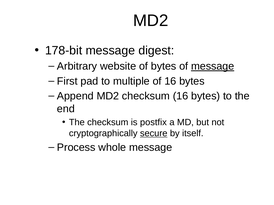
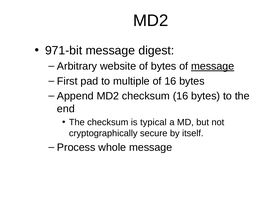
178-bit: 178-bit -> 971-bit (64, 51)
postfix: postfix -> typical (153, 123)
secure underline: present -> none (154, 134)
